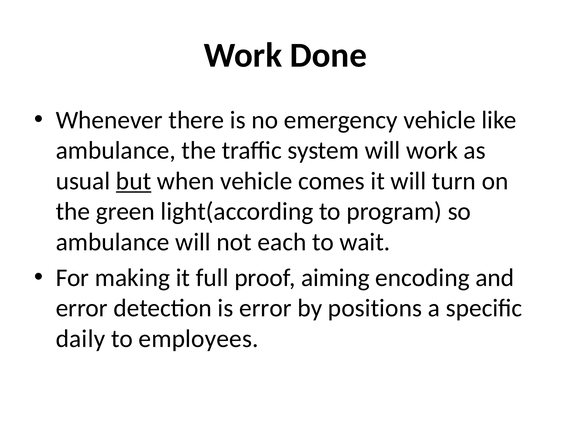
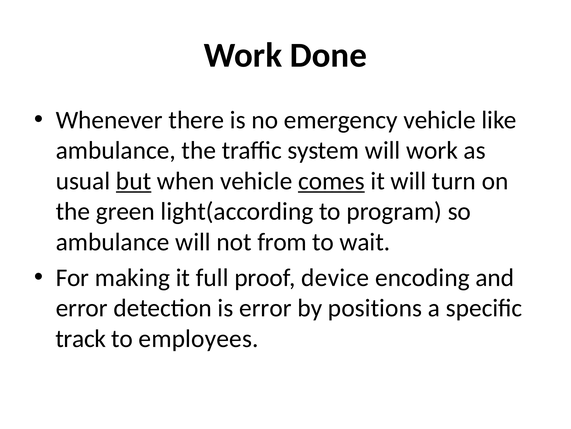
comes underline: none -> present (331, 181)
each: each -> from (282, 242)
aiming: aiming -> device (335, 277)
daily: daily -> track (81, 338)
